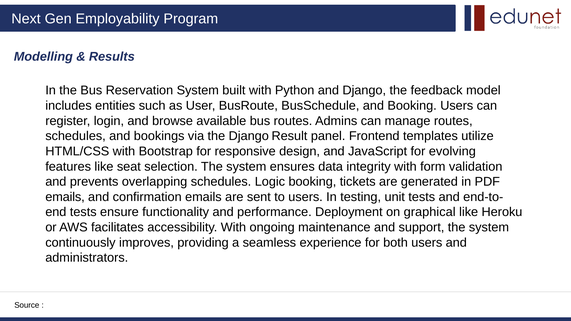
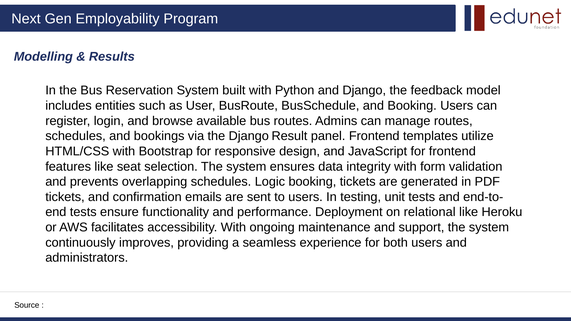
for evolving: evolving -> frontend (452, 151)
emails: emails -> tickets (65, 197)
graphical: graphical -> relational (430, 212)
